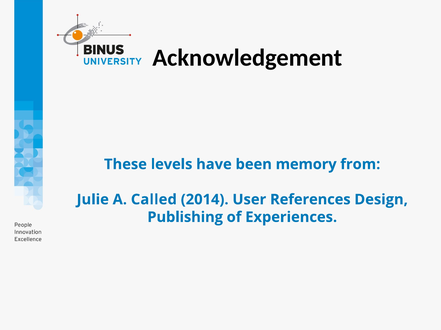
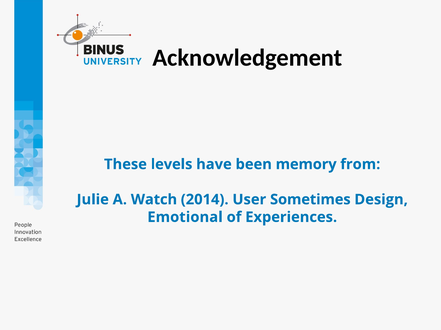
Called: Called -> Watch (154, 200)
References: References -> Sometimes (310, 200)
Publishing: Publishing -> Emotional (185, 218)
